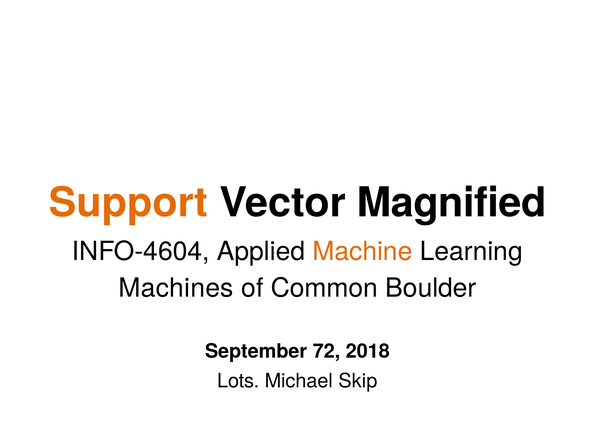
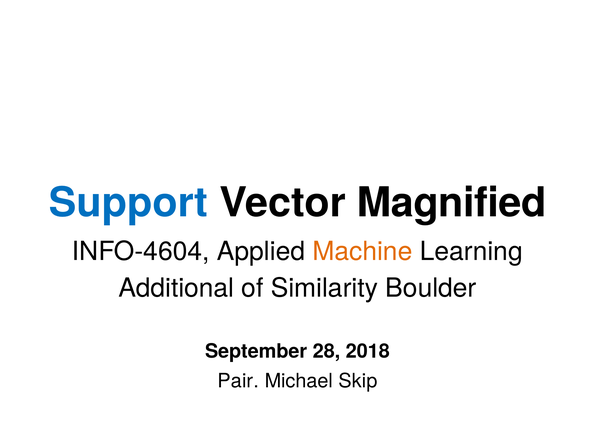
Support colour: orange -> blue (128, 203)
Machines: Machines -> Additional (176, 288)
Common: Common -> Similarity (324, 288)
72: 72 -> 28 (327, 351)
Lots: Lots -> Pair (238, 381)
